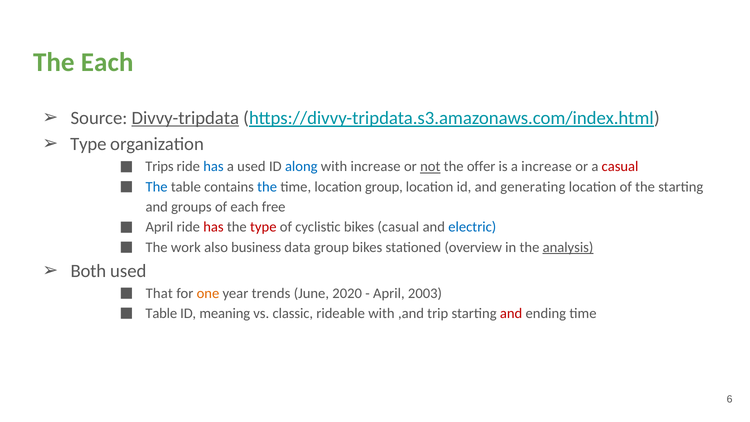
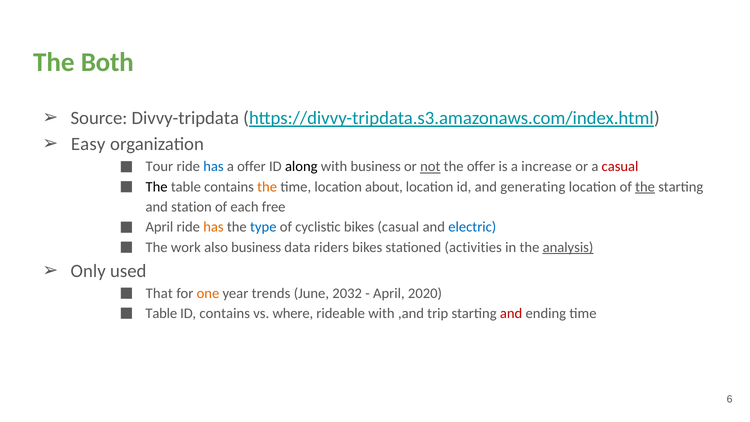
The Each: Each -> Both (107, 62)
Divvy-tripdata underline: present -> none (185, 118)
Type: Type -> Easy (88, 144)
Trips: Trips -> Tour (159, 167)
a used: used -> offer (251, 167)
along colour: blue -> black (301, 167)
with increase: increase -> business (376, 167)
The colour: blue -> black (157, 187)
the colour: blue -> orange (267, 187)
location group: group -> about (384, 187)
the underline: none -> present (645, 187)
groups: groups -> station (191, 207)
has colour: red -> orange (213, 227)
type colour: red -> blue (263, 227)
data group: group -> riders (331, 247)
overview: overview -> activities (473, 247)
Both: Both -> Only (88, 271)
2020: 2020 -> 2032 (347, 293)
2003: 2003 -> 2020 (425, 293)
ID meaning: meaning -> contains (225, 313)
classic: classic -> where (293, 313)
